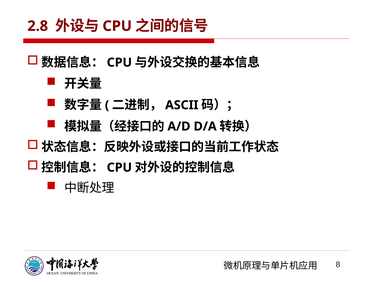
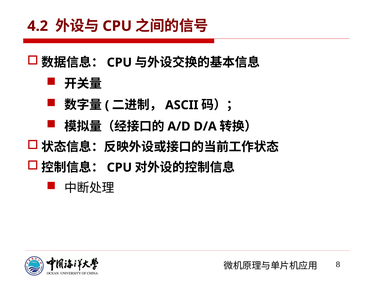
2.8: 2.8 -> 4.2 (38, 26)
